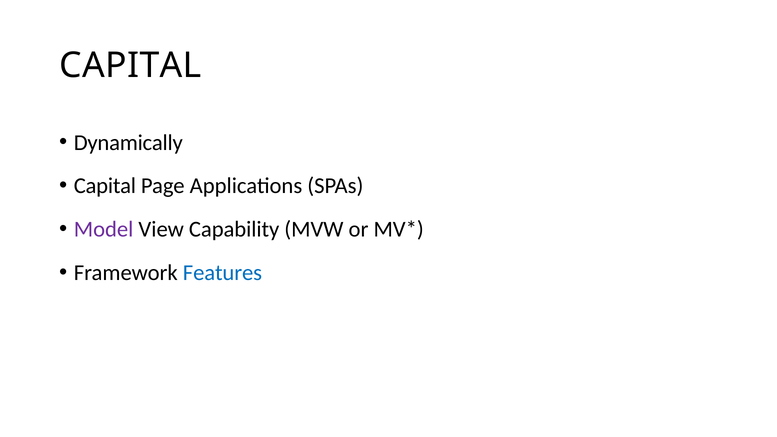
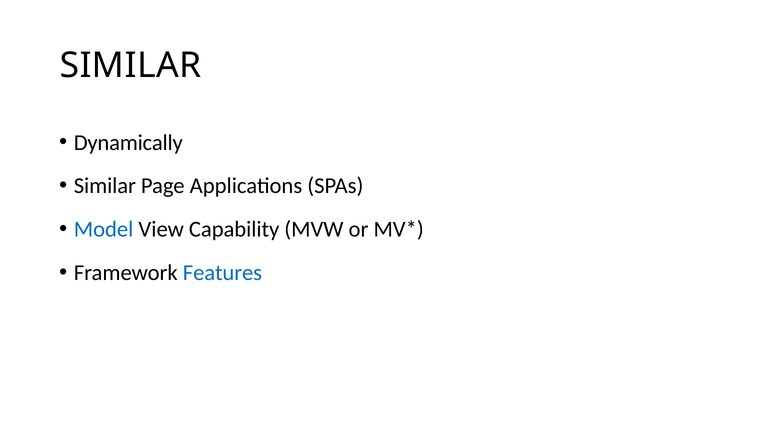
CAPITAL: CAPITAL -> SIMILAR (130, 65)
Capital: Capital -> Similar (105, 186)
Model colour: purple -> blue (104, 229)
